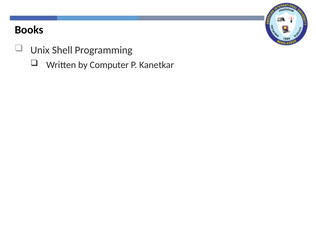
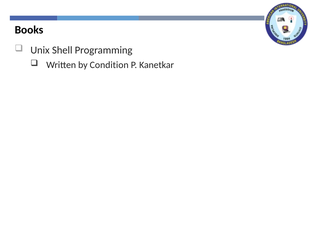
Computer: Computer -> Condition (109, 65)
